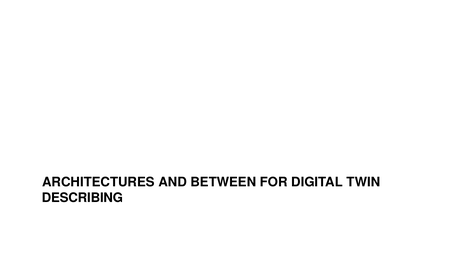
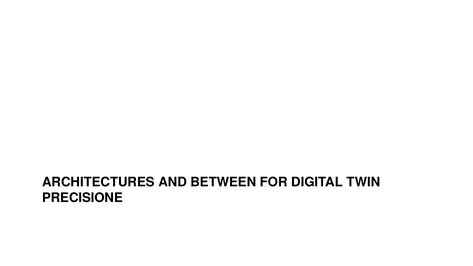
DESCRIBING: DESCRIBING -> PRECISIONE (82, 198)
